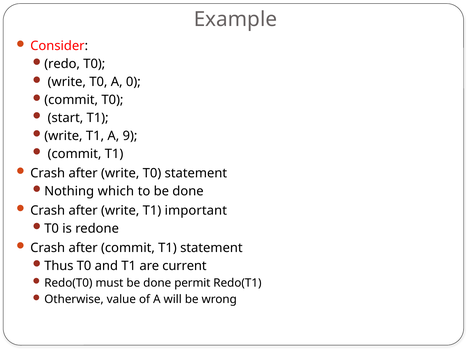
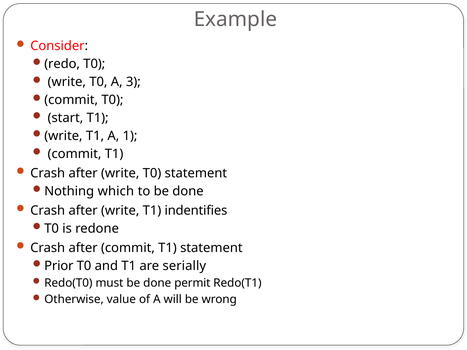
0: 0 -> 3 (133, 82)
9: 9 -> 1 (130, 136)
important: important -> indentifies (196, 211)
Thus: Thus -> Prior (59, 266)
current: current -> serially (184, 266)
